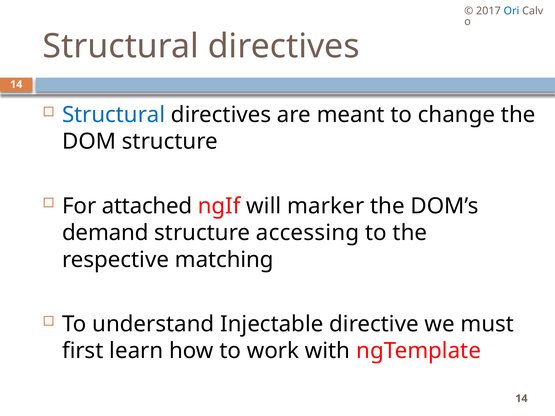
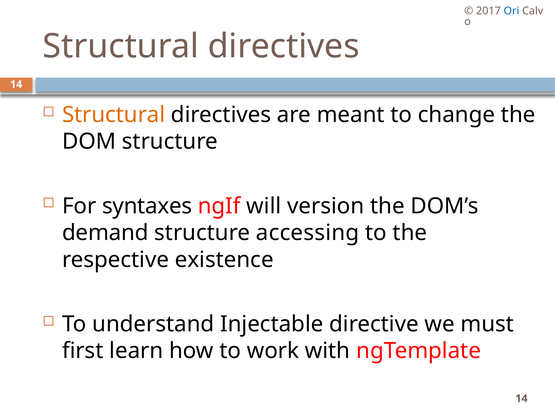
Structural colour: blue -> orange (114, 115)
attached: attached -> syntaxes (147, 206)
marker: marker -> version (326, 206)
matching: matching -> existence (224, 260)
